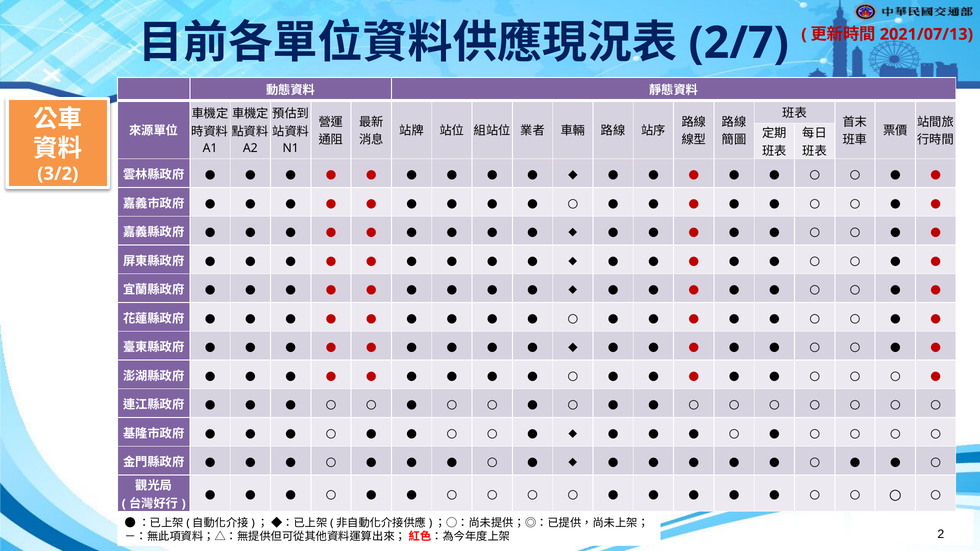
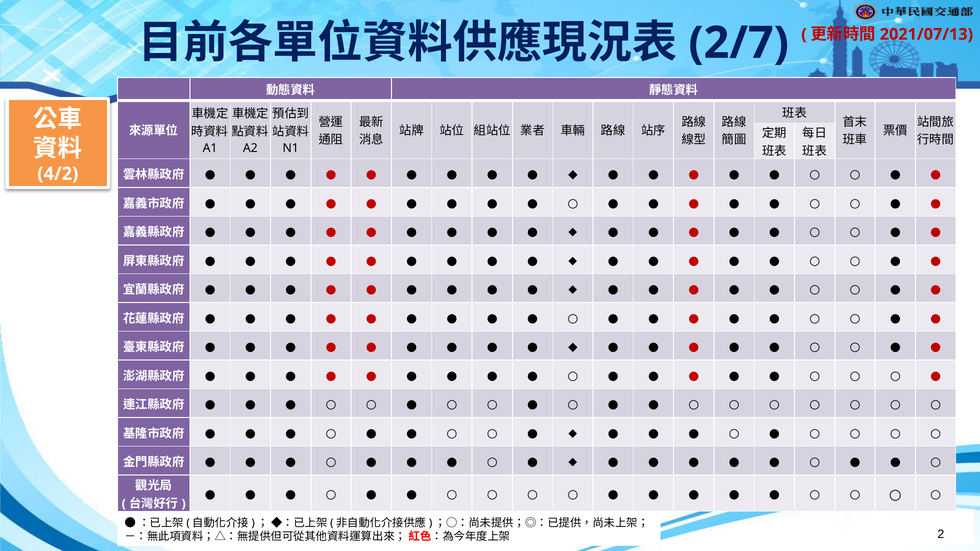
3/2: 3/2 -> 4/2 (58, 174)
